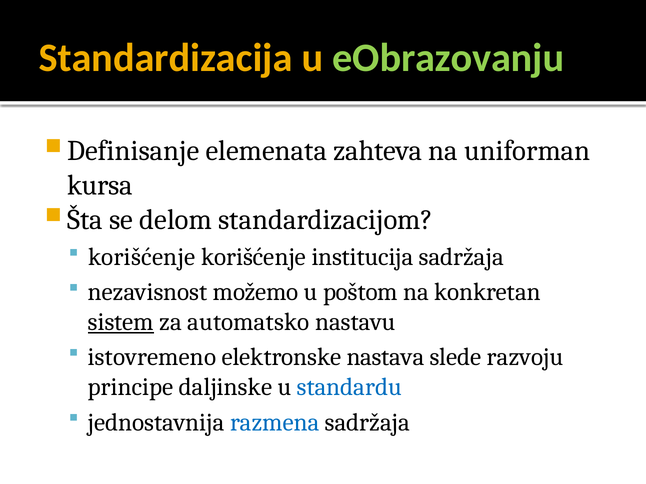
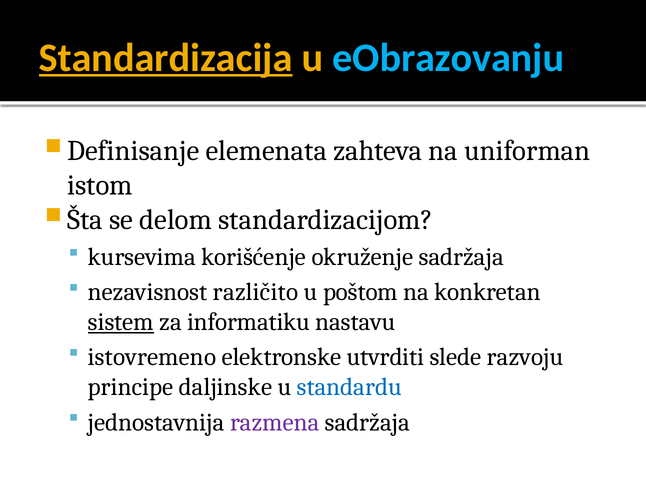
Standardizacija underline: none -> present (166, 58)
eObrazovanju colour: light green -> light blue (448, 58)
kursa: kursa -> istom (100, 186)
korišćenje: korišćenje -> kursevima (142, 257)
institucija: institucija -> okruženje (362, 257)
možemo: možemo -> različito (256, 292)
automatsko: automatsko -> informatiku (249, 322)
nastava: nastava -> utvrditi (385, 357)
razmena colour: blue -> purple (275, 423)
